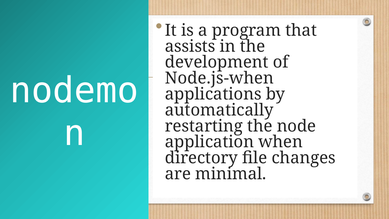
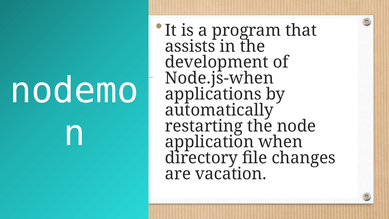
minimal: minimal -> vacation (231, 174)
